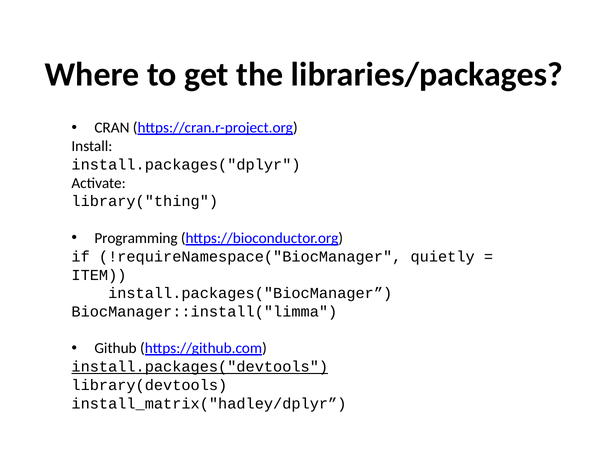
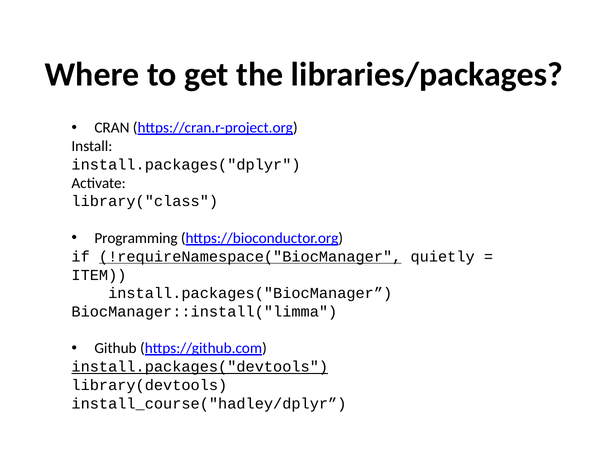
library("thing: library("thing -> library("class (145, 202)
!requireNamespace("BiocManager underline: none -> present (250, 257)
install_matrix("hadley/dplyr: install_matrix("hadley/dplyr -> install_course("hadley/dplyr (209, 404)
